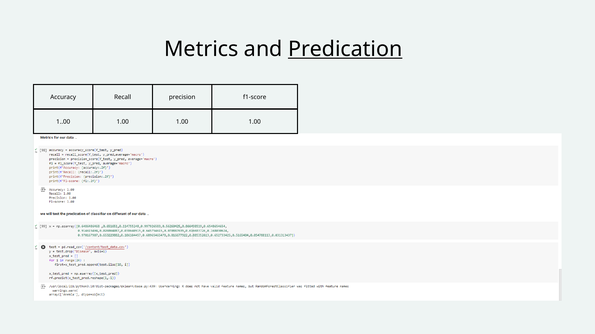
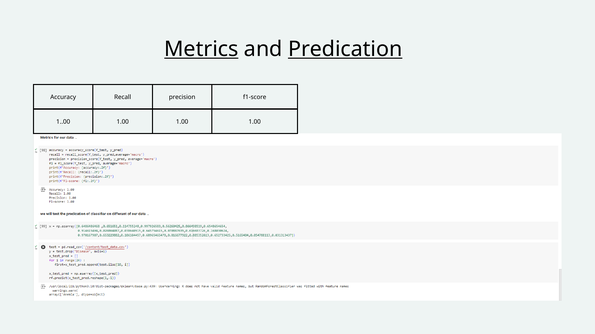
Metrics underline: none -> present (201, 49)
